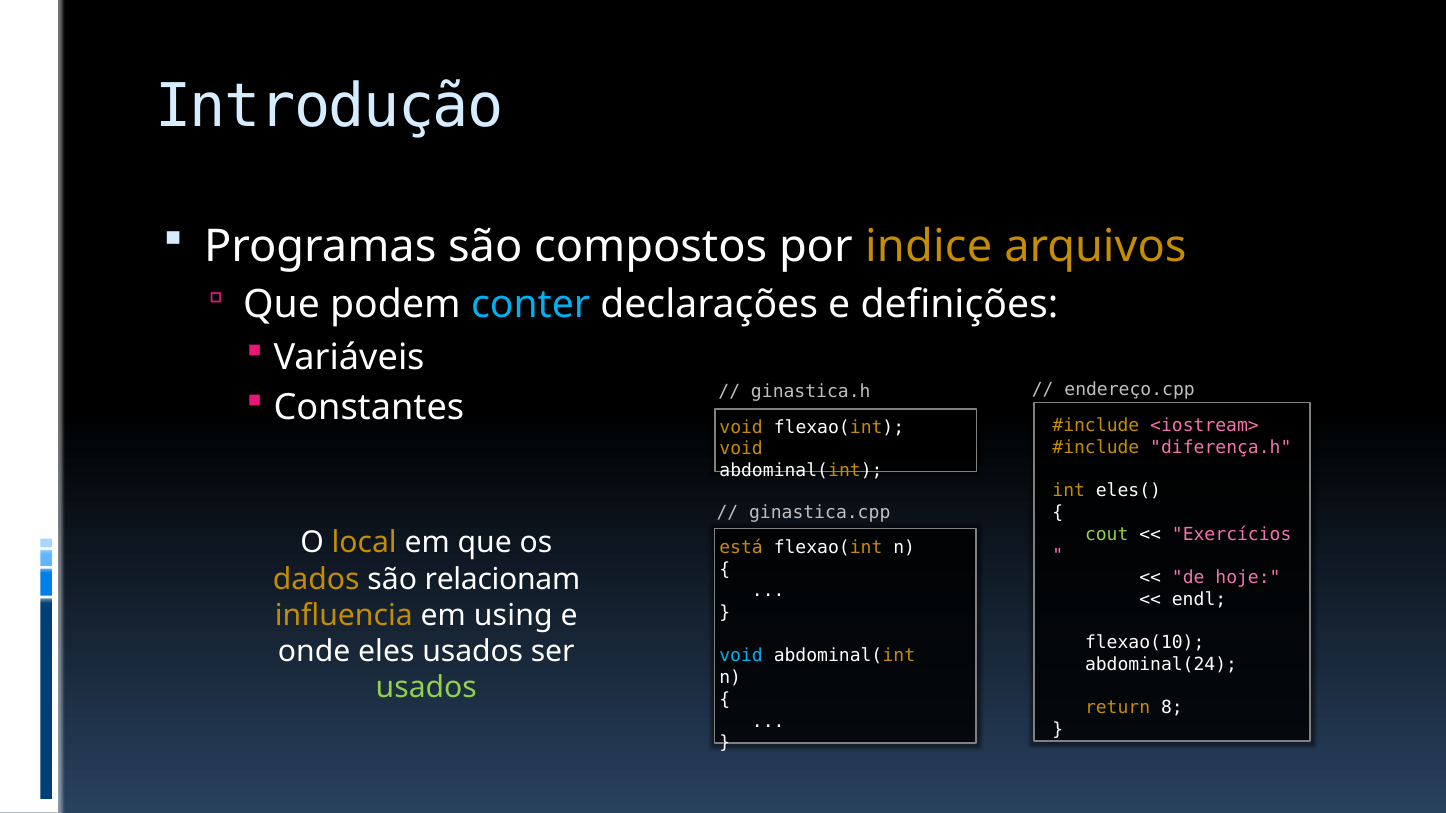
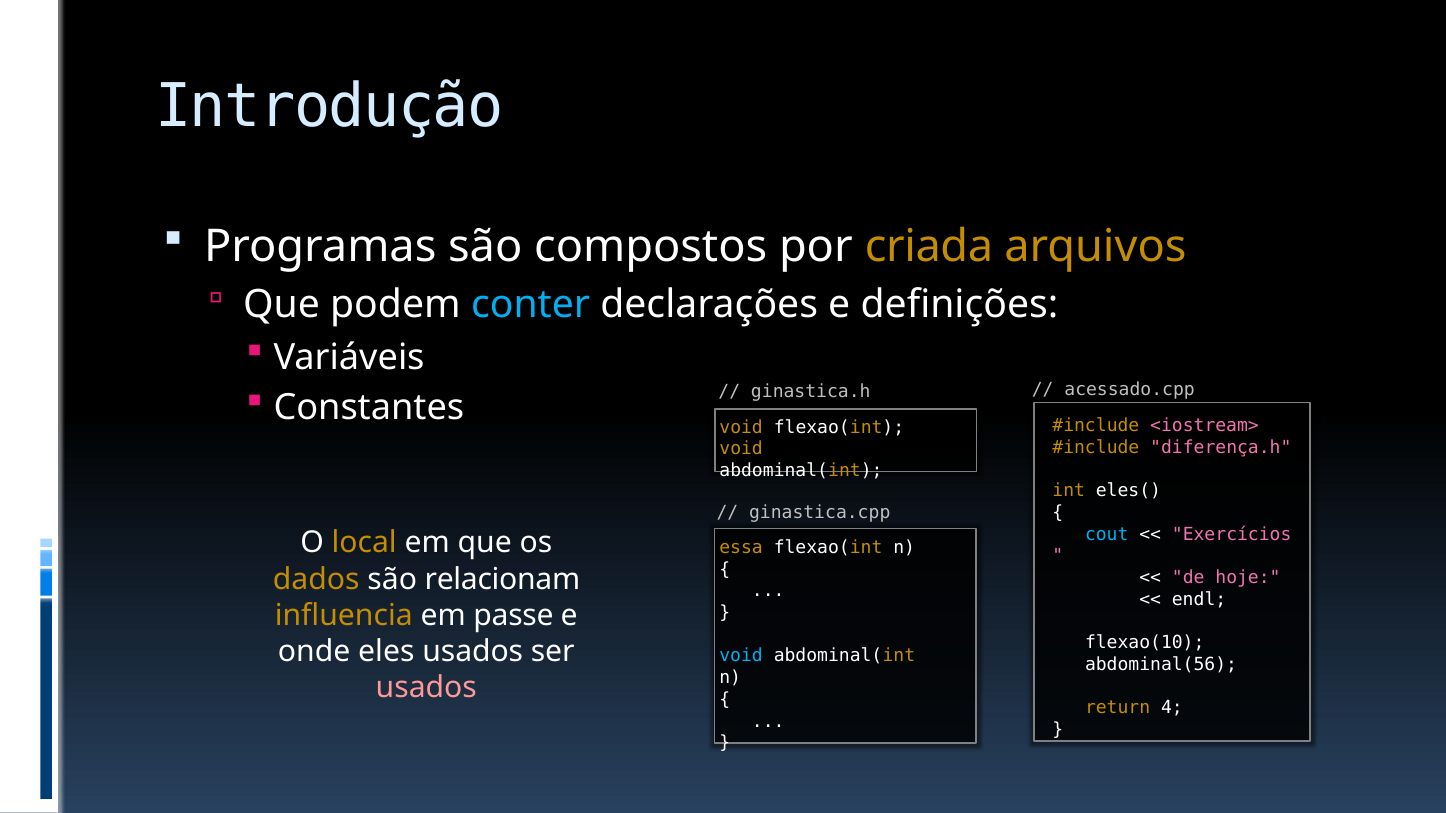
indice: indice -> criada (929, 247)
endereço.cpp: endereço.cpp -> acessado.cpp (1130, 390)
cout colour: light green -> light blue (1107, 535)
está: está -> essa (741, 548)
using: using -> passe (514, 616)
abdominal(24: abdominal(24 -> abdominal(56 (1161, 665)
usados colour: light green -> pink (426, 688)
8: 8 -> 4 (1172, 708)
